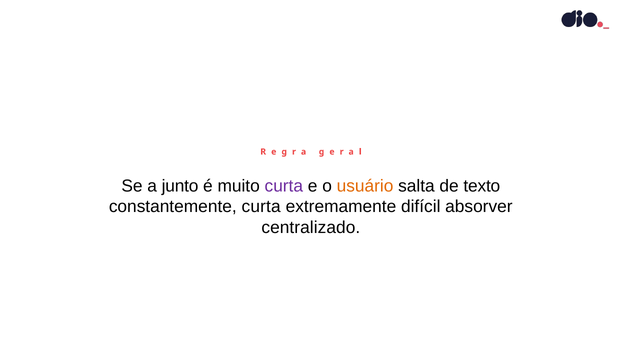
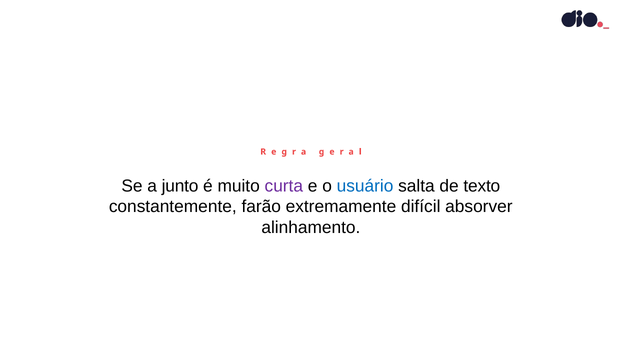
usuário colour: orange -> blue (365, 186)
constantemente curta: curta -> farão (261, 207)
centralizado: centralizado -> alinhamento (311, 227)
